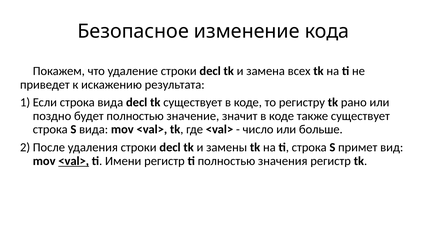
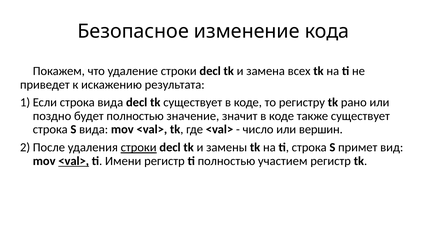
больше: больше -> вершин (321, 130)
строки underline: none -> present (139, 148)
значения: значения -> участием (283, 161)
